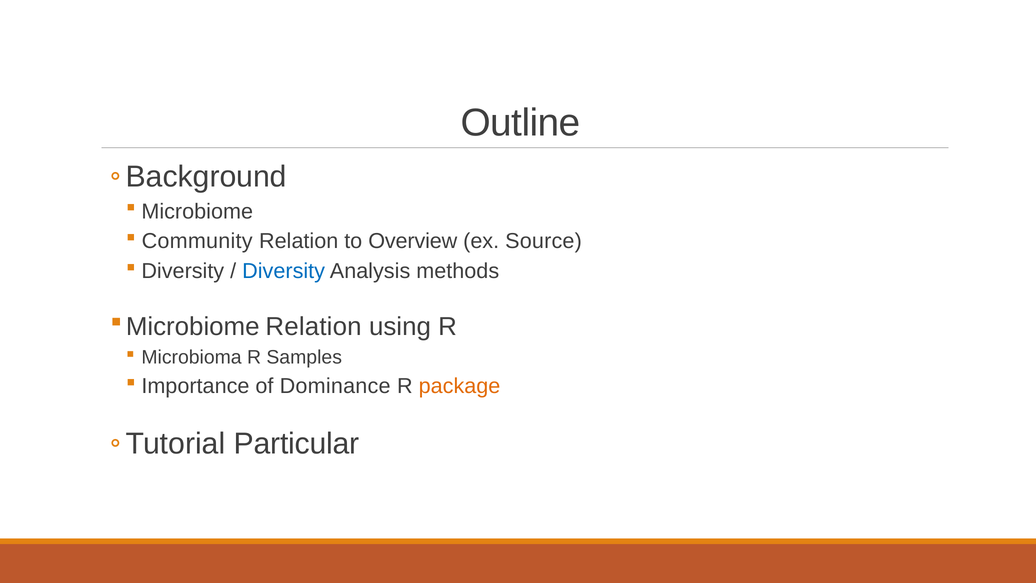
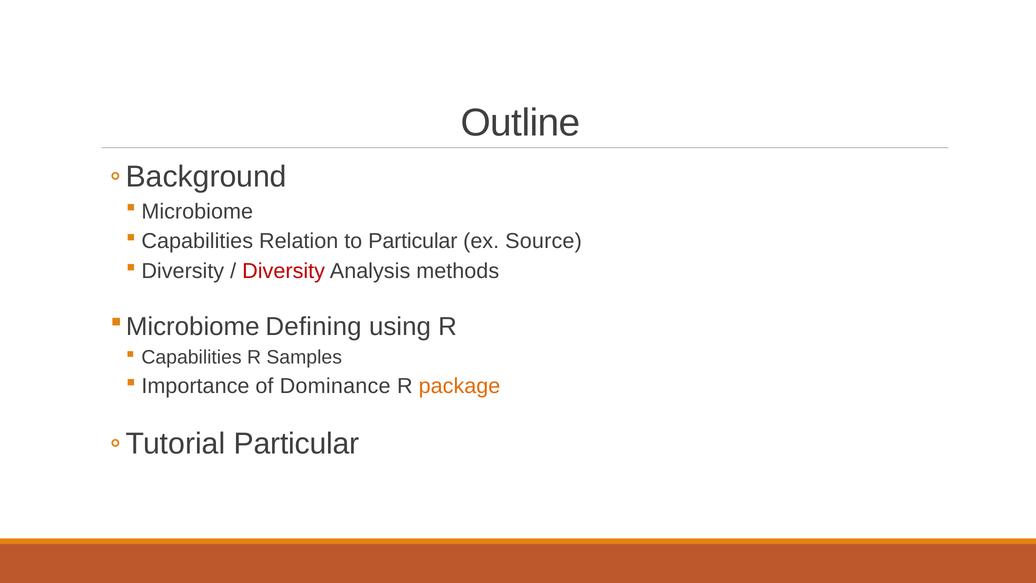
Community: Community -> Capabilities (197, 241)
to Overview: Overview -> Particular (413, 241)
Diversity colour: blue -> red (284, 271)
Relation: Relation -> Defining (314, 326)
Microbioma: Microbioma -> Capabilities (192, 357)
